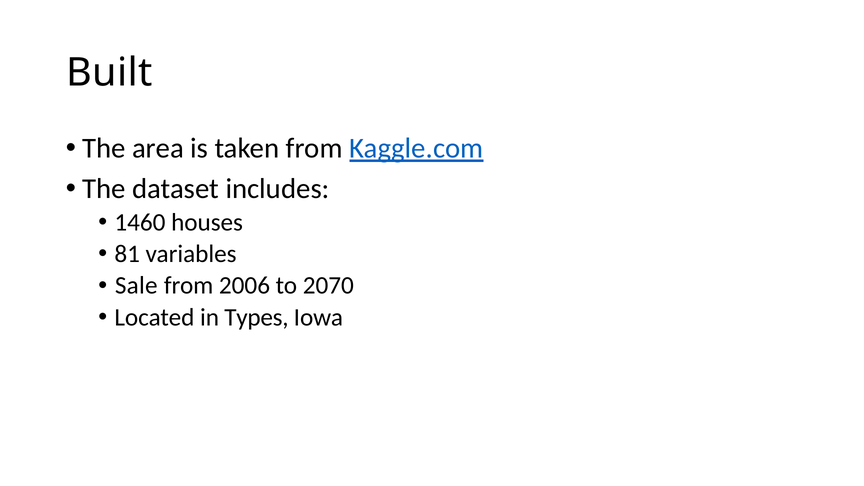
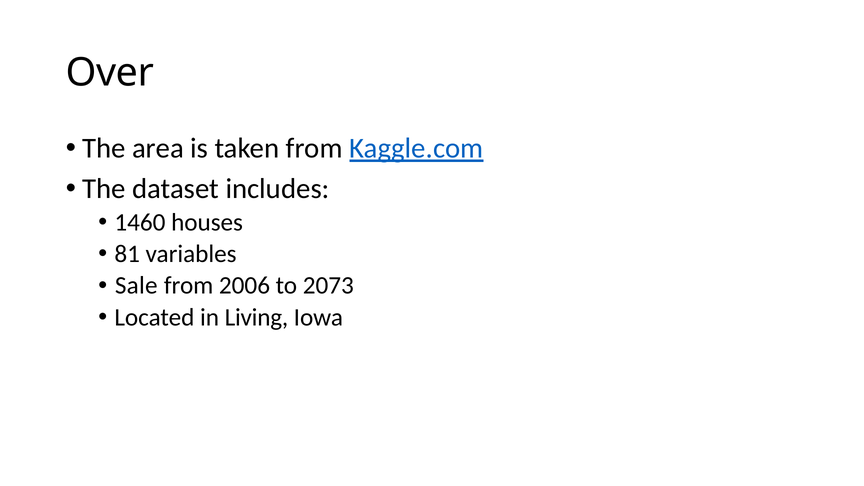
Built: Built -> Over (110, 73)
2070: 2070 -> 2073 (328, 286)
Types: Types -> Living (256, 317)
